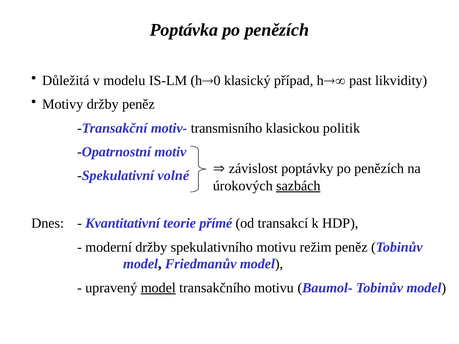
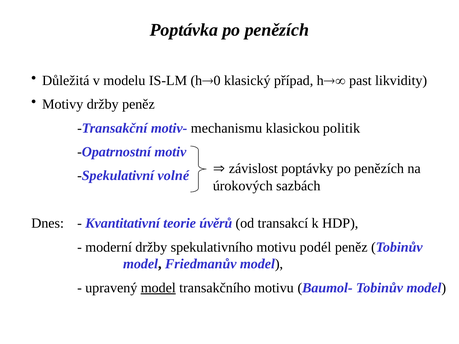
transmisního: transmisního -> mechanismu (226, 128)
sazbách underline: present -> none (298, 186)
přímé: přímé -> úvěrů (216, 223)
režim: režim -> podél (315, 247)
